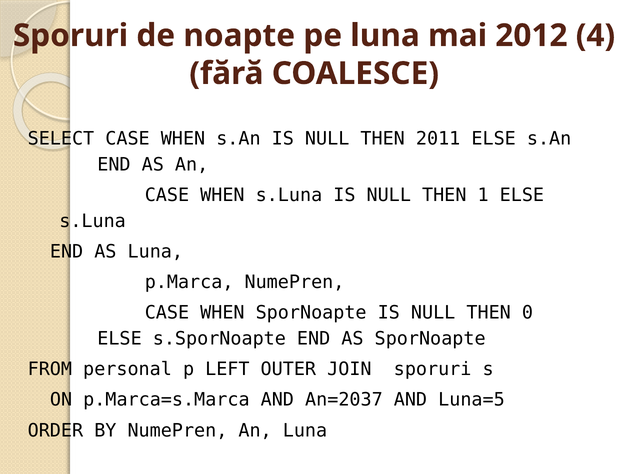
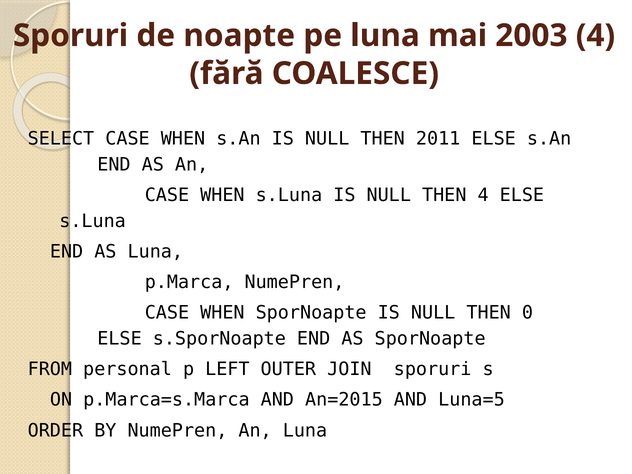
2012: 2012 -> 2003 (531, 36)
THEN 1: 1 -> 4 (483, 195)
An=2037: An=2037 -> An=2015 (344, 400)
